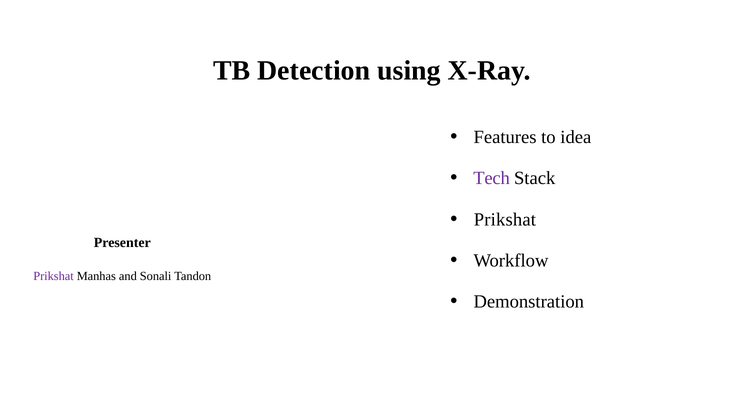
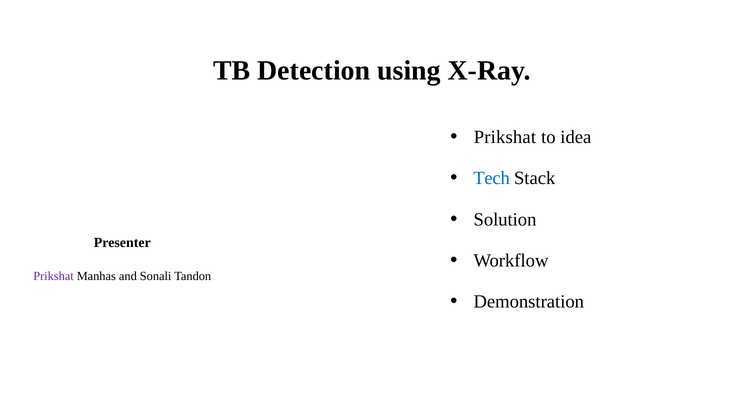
Features: Features -> Prikshat (505, 137)
Tech colour: purple -> blue (492, 178)
Prikshat: Prikshat -> Solution (505, 220)
